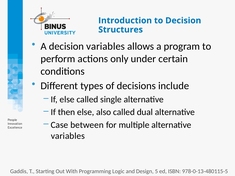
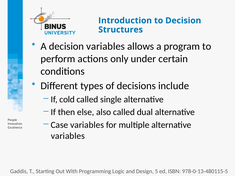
If else: else -> cold (67, 99)
Case between: between -> variables (87, 125)
